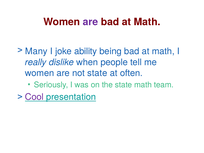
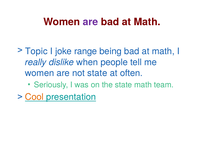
Many: Many -> Topic (36, 51)
ability: ability -> range (86, 51)
Cool colour: purple -> orange (34, 97)
